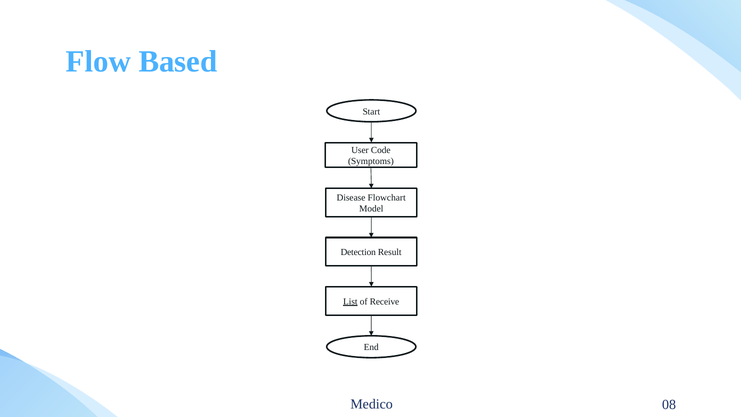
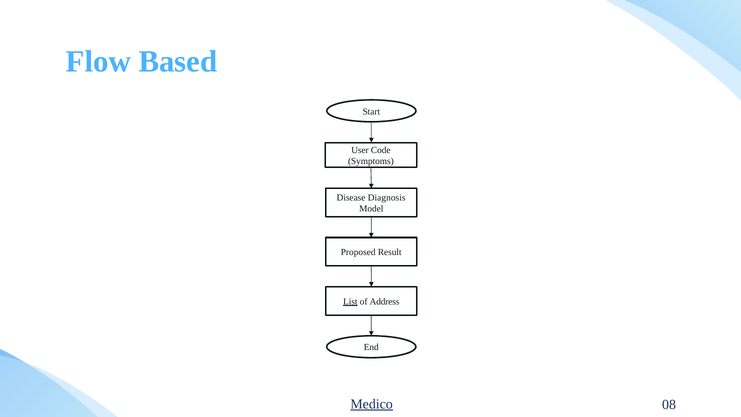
Flowchart: Flowchart -> Diagnosis (387, 198)
Detection: Detection -> Proposed (358, 252)
Receive: Receive -> Address (385, 301)
Medico underline: none -> present (372, 404)
